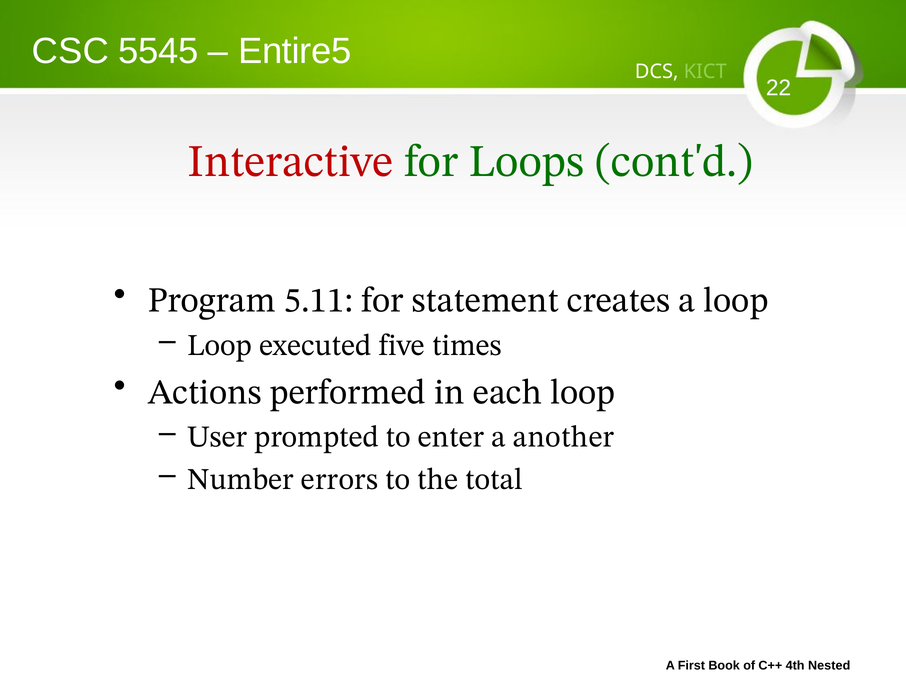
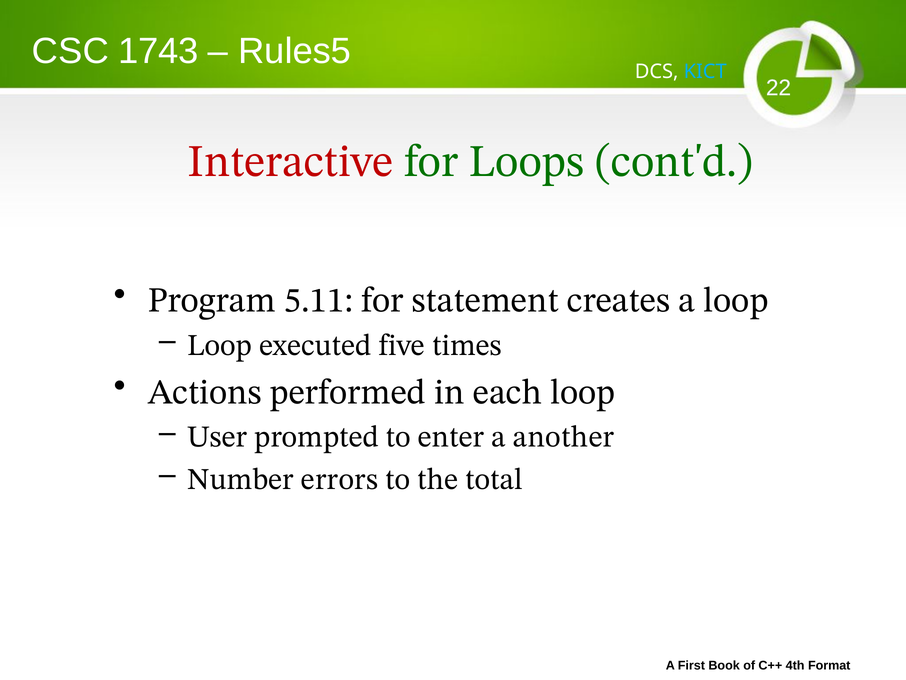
5545: 5545 -> 1743 (159, 51)
Entire5: Entire5 -> Rules5 (295, 51)
KICT colour: light green -> light blue (705, 71)
Nested: Nested -> Format (829, 665)
